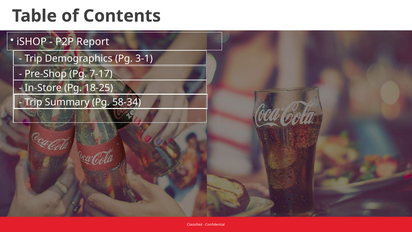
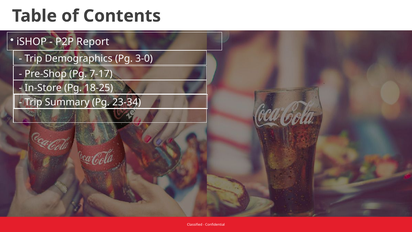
3-1: 3-1 -> 3-0 (144, 59)
58-34: 58-34 -> 23-34 (127, 102)
